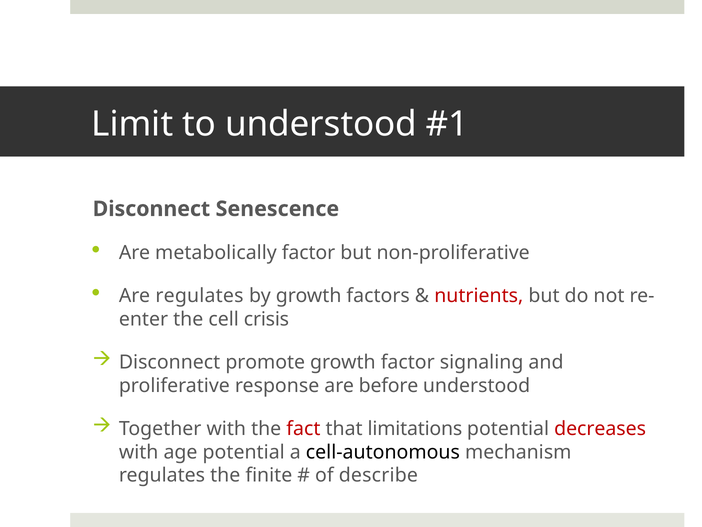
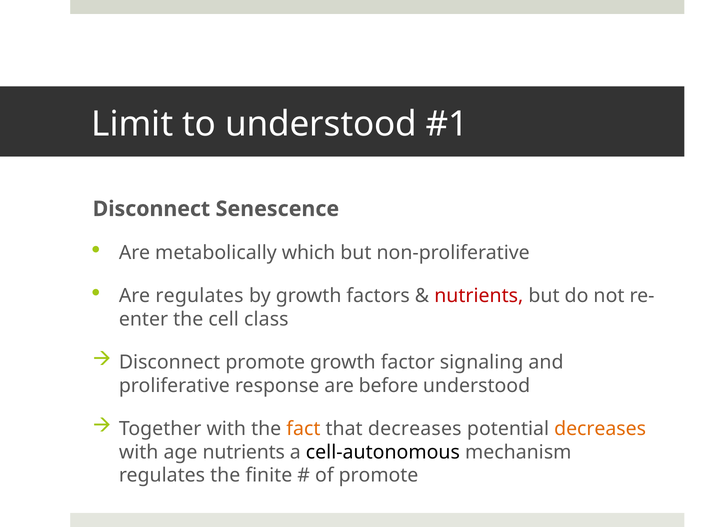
metabolically factor: factor -> which (309, 253)
crisis: crisis -> class (266, 319)
fact colour: red -> orange (303, 428)
that limitations: limitations -> decreases (415, 428)
decreases colour: red -> orange (600, 428)
age potential: potential -> nutrients (244, 452)
of describe: describe -> promote (378, 475)
